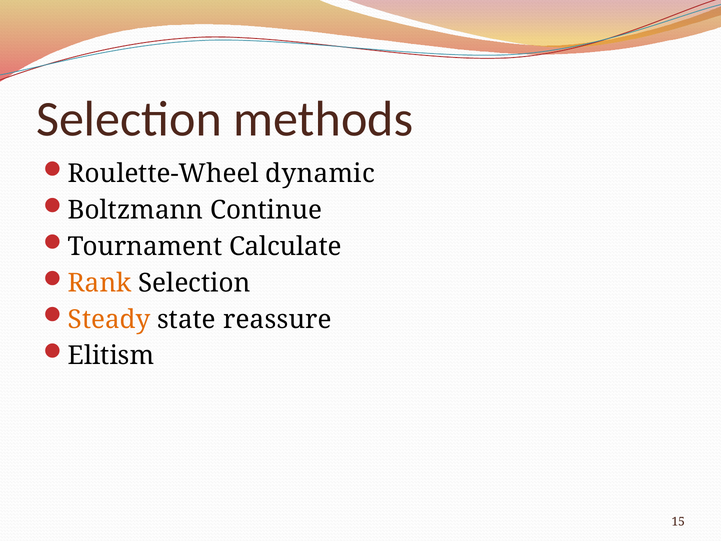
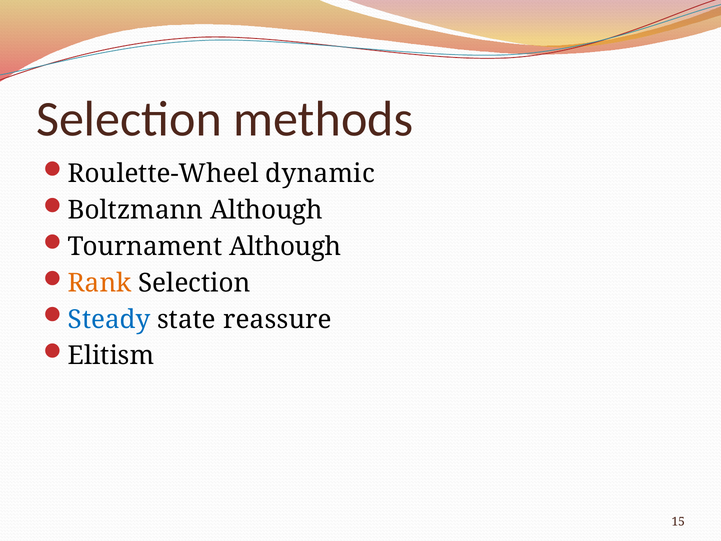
Boltzmann Continue: Continue -> Although (266, 210)
Tournament Calculate: Calculate -> Although (285, 246)
Steady colour: orange -> blue (109, 319)
